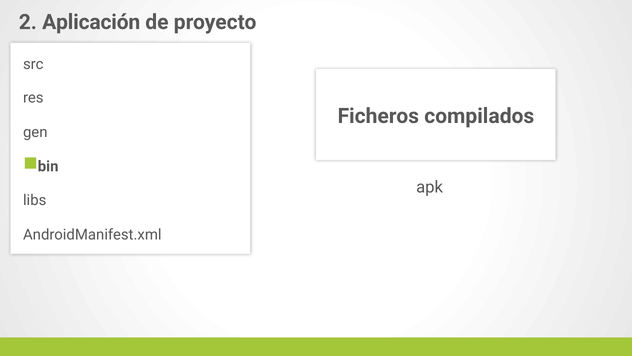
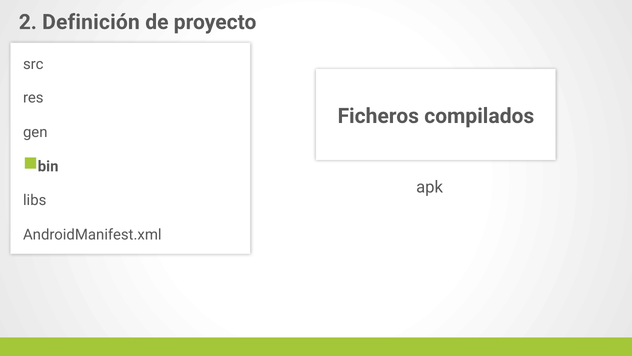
Aplicación: Aplicación -> Definición (91, 22)
